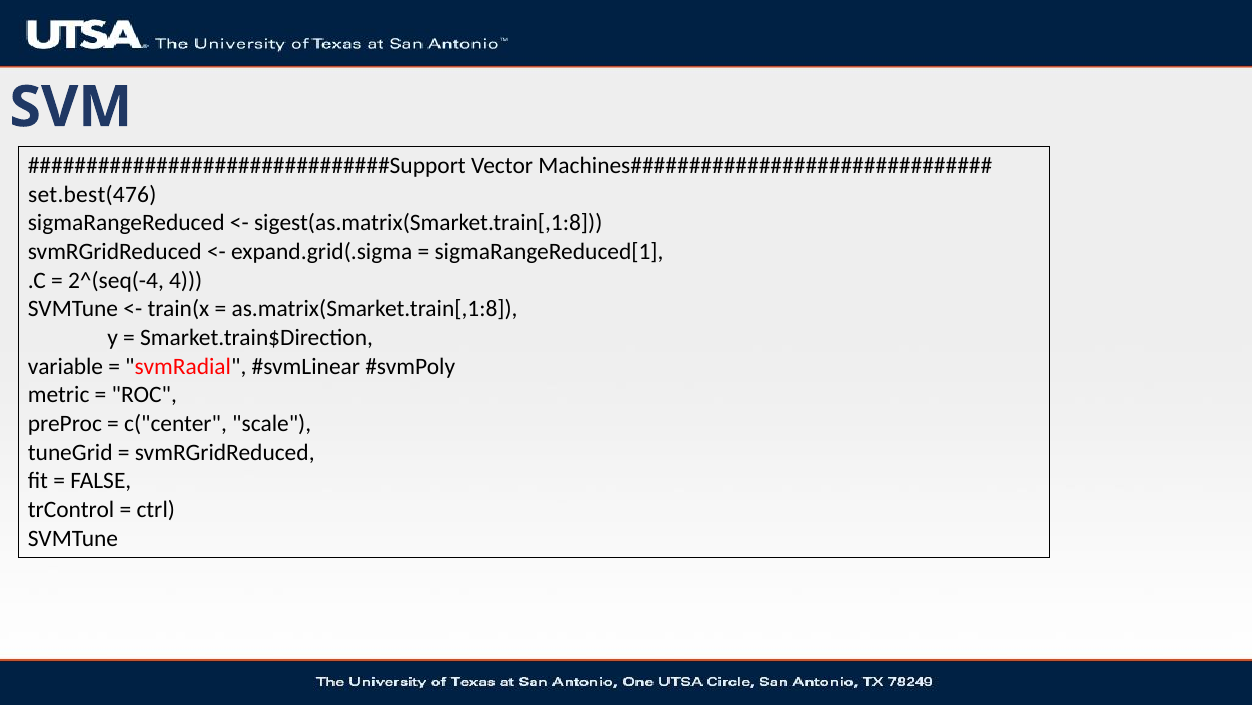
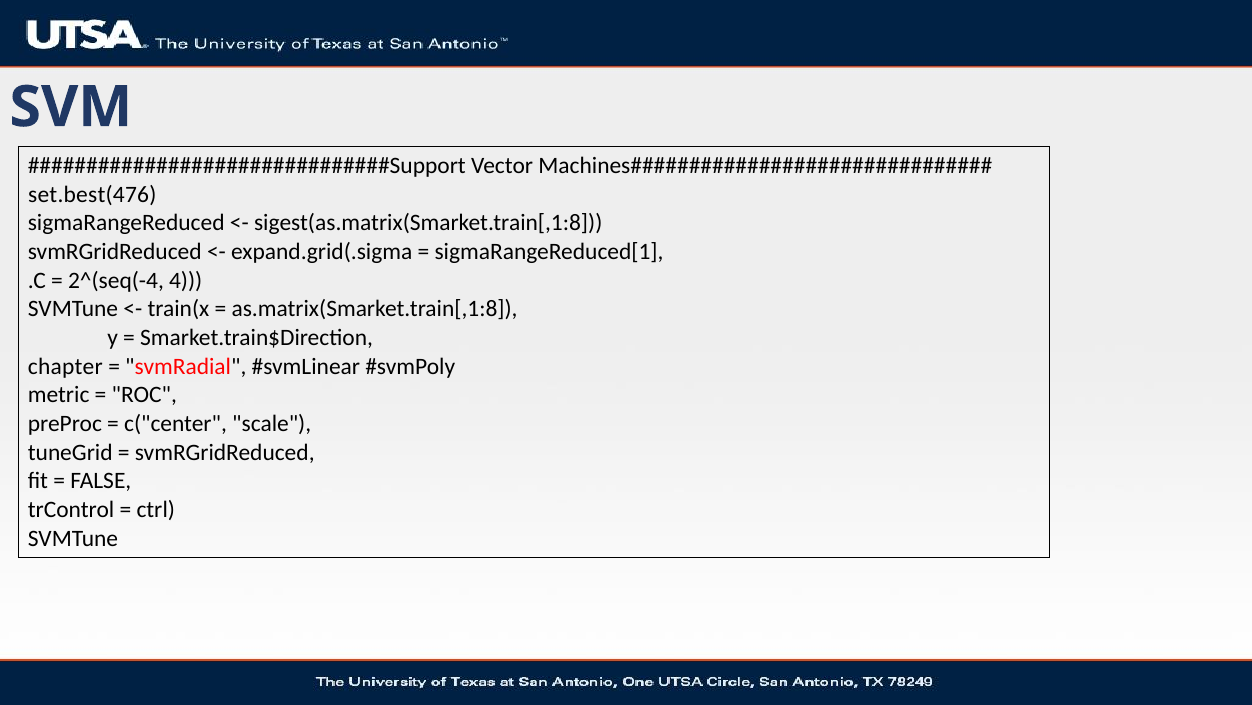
variable: variable -> chapter (65, 366)
